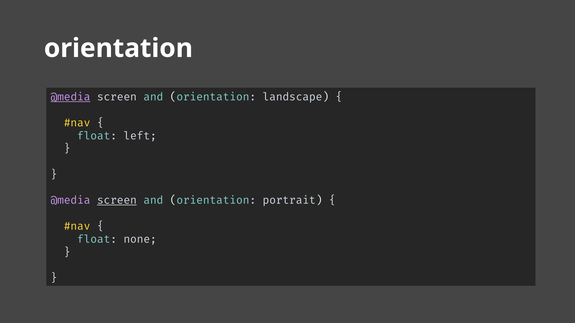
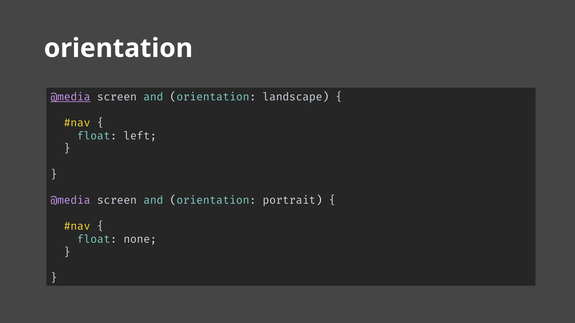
screen underline: present -> none (117, 201)
